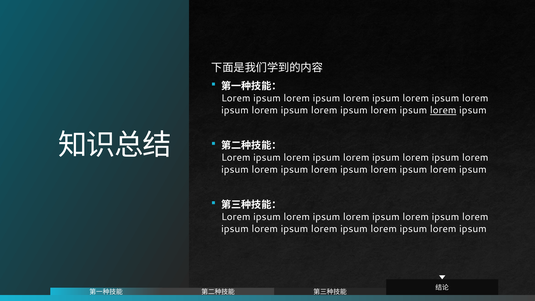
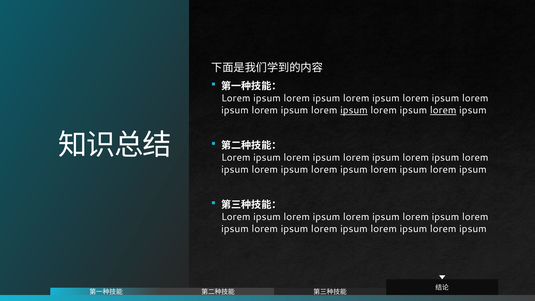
ipsum underline: none -> present (354, 110)
